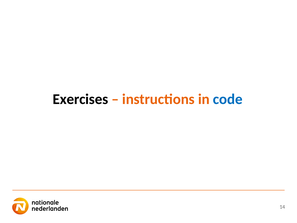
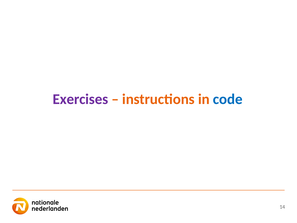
Exercises colour: black -> purple (80, 99)
